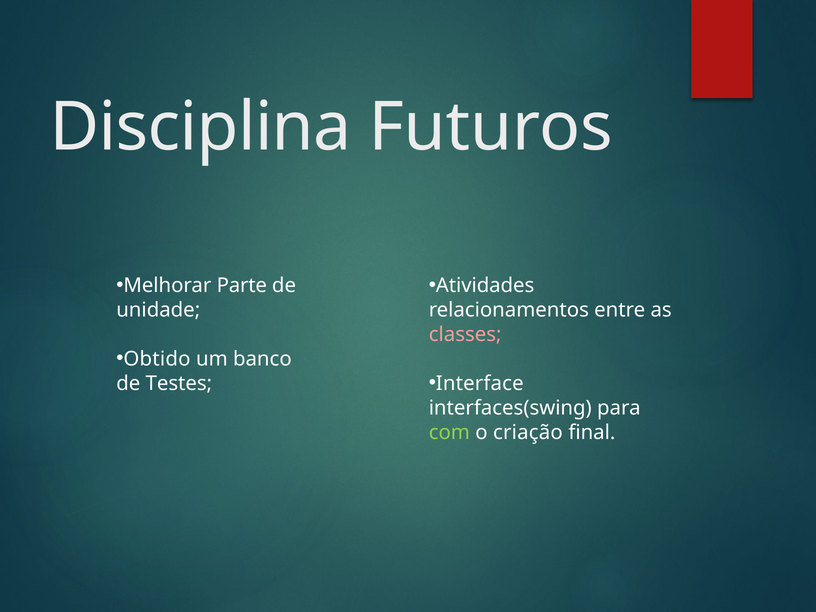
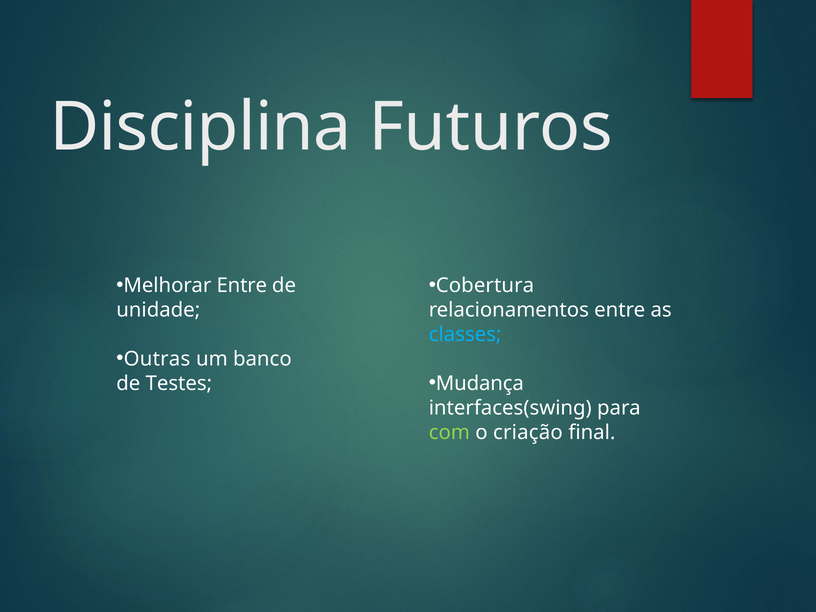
Melhorar Parte: Parte -> Entre (242, 285)
Atividades: Atividades -> Cobertura (485, 285)
classes colour: pink -> light blue (465, 334)
Obtido: Obtido -> Outras (157, 359)
Interface: Interface -> Mudança (480, 383)
